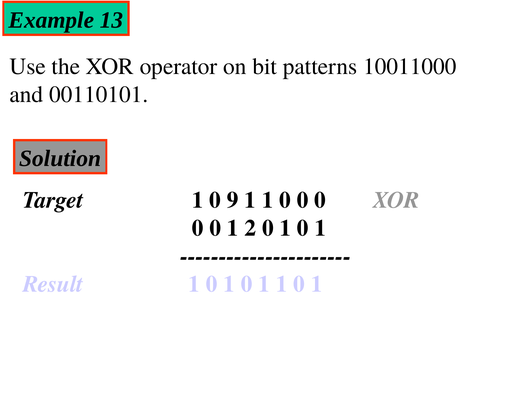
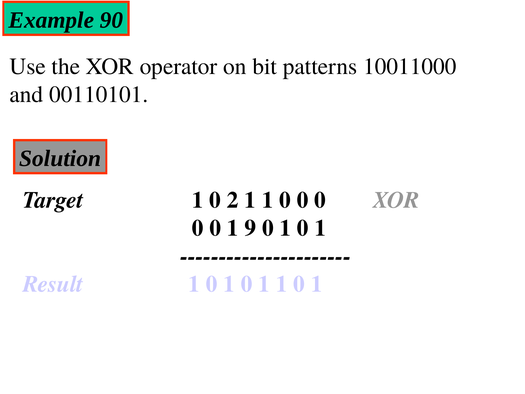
13: 13 -> 90 (112, 20)
9: 9 -> 2 (233, 200)
2: 2 -> 9 (250, 228)
